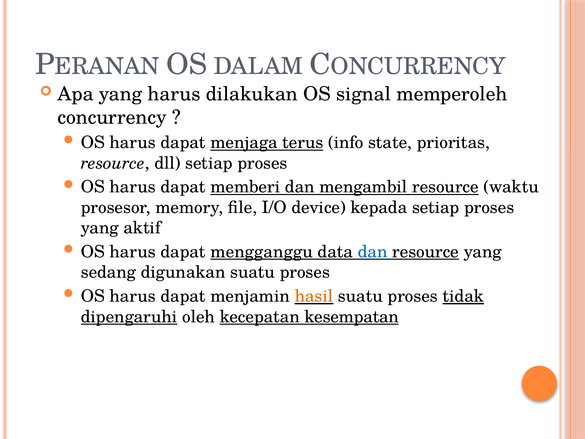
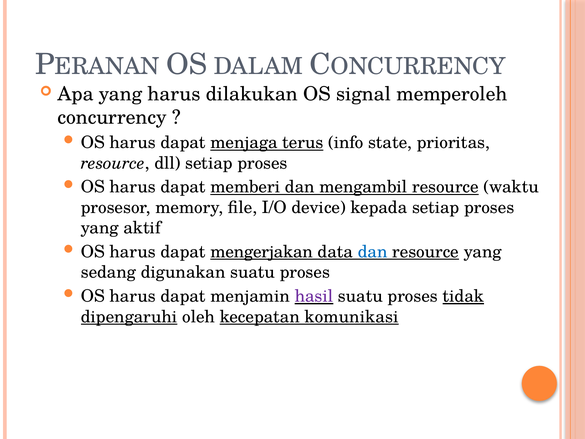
mengganggu: mengganggu -> mengerjakan (262, 252)
hasil colour: orange -> purple (314, 296)
kesempatan: kesempatan -> komunikasi (352, 317)
